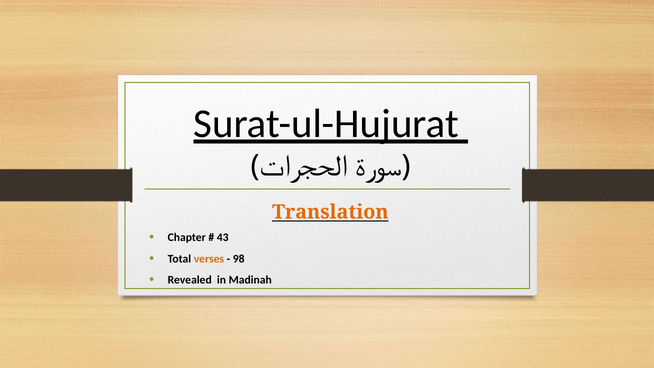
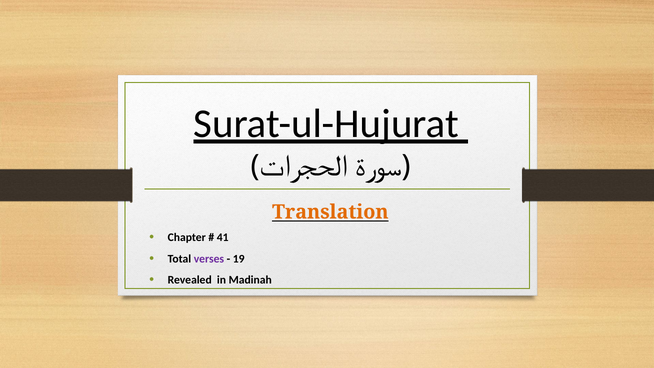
43: 43 -> 41 (223, 237)
verses colour: orange -> purple (209, 259)
98: 98 -> 19 (239, 259)
